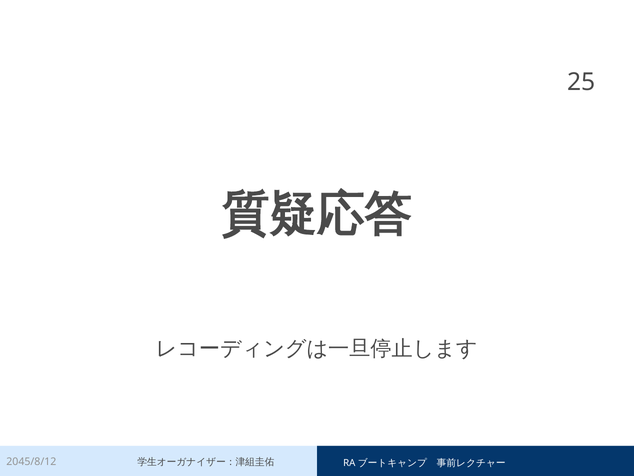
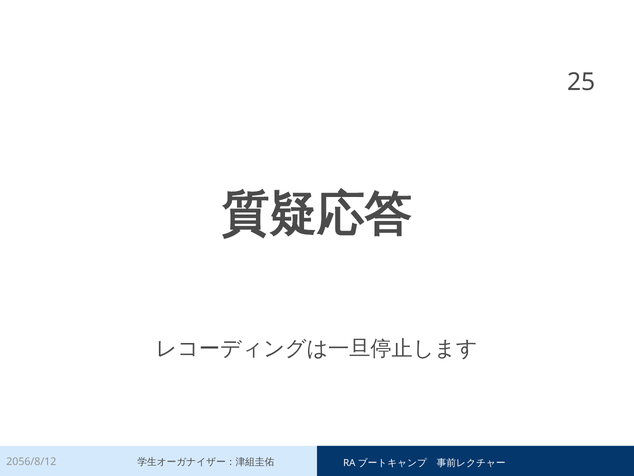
2045/8/12: 2045/8/12 -> 2056/8/12 (31, 461)
